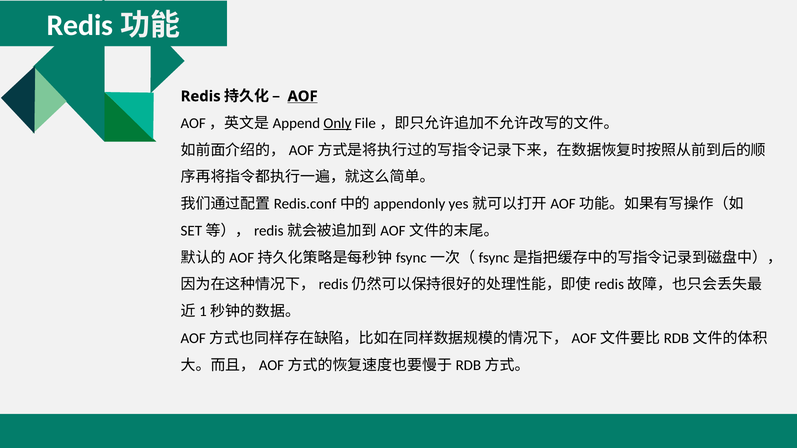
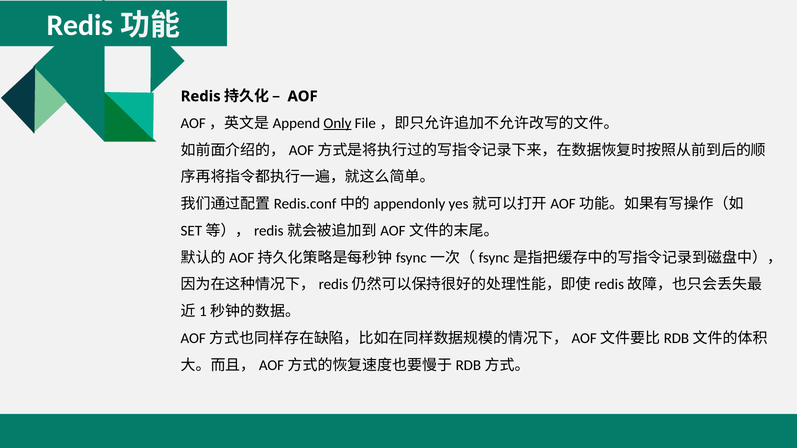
AOF underline: present -> none (303, 96)
